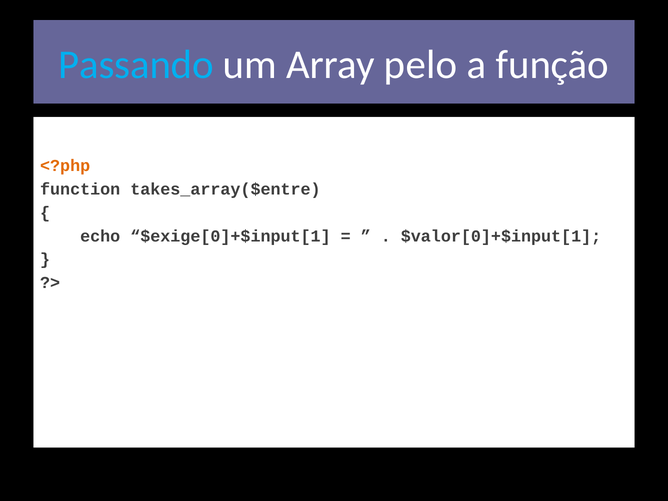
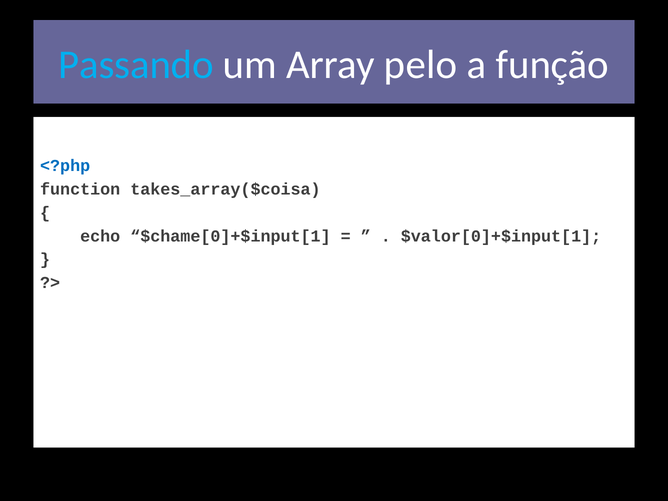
<?php colour: orange -> blue (65, 166)
takes_array($entre: takes_array($entre -> takes_array($coisa (225, 189)
$exige[0]+$input[1: $exige[0]+$input[1 -> $chame[0]+$input[1 (230, 236)
